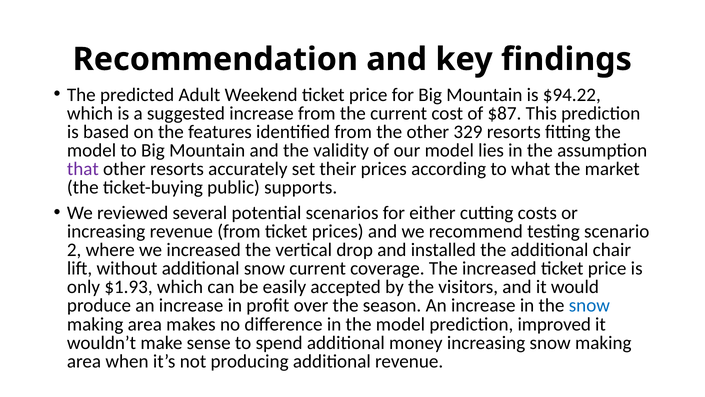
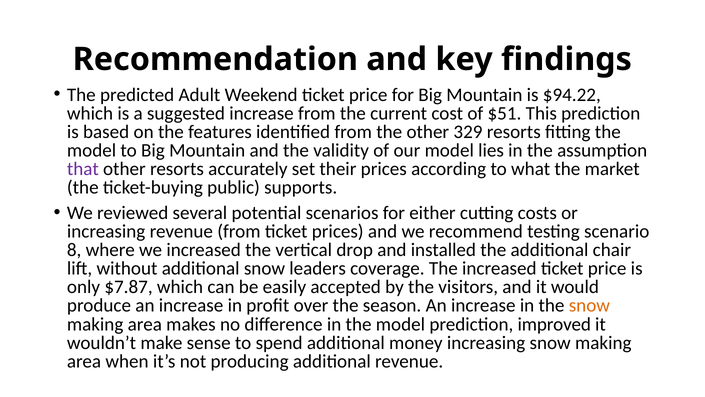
$87: $87 -> $51 (504, 113)
2: 2 -> 8 (74, 250)
snow current: current -> leaders (318, 268)
$1.93: $1.93 -> $7.87 (129, 287)
snow colour: blue -> orange (589, 305)
